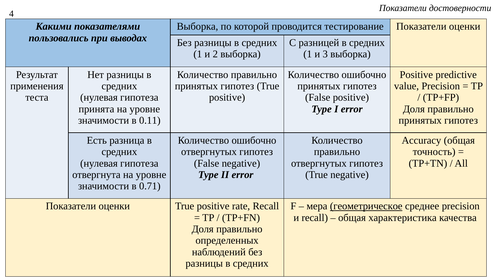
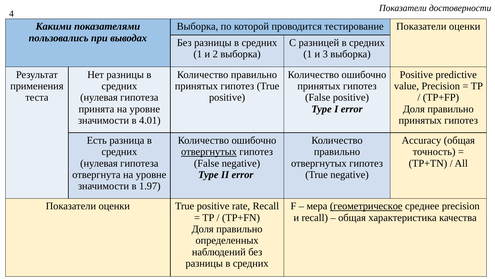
0.11: 0.11 -> 4.01 (150, 120)
отвергнутых underline: none -> present (209, 152)
0.71: 0.71 -> 1.97 (150, 186)
